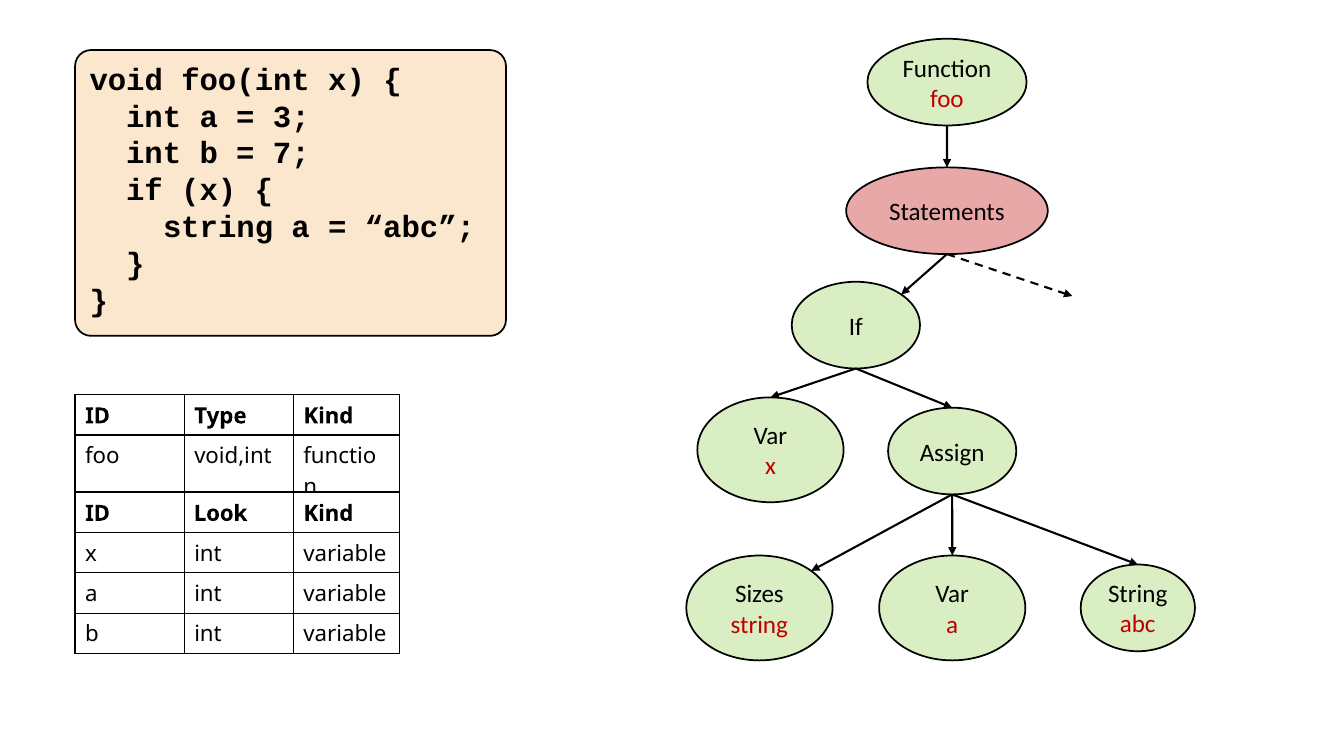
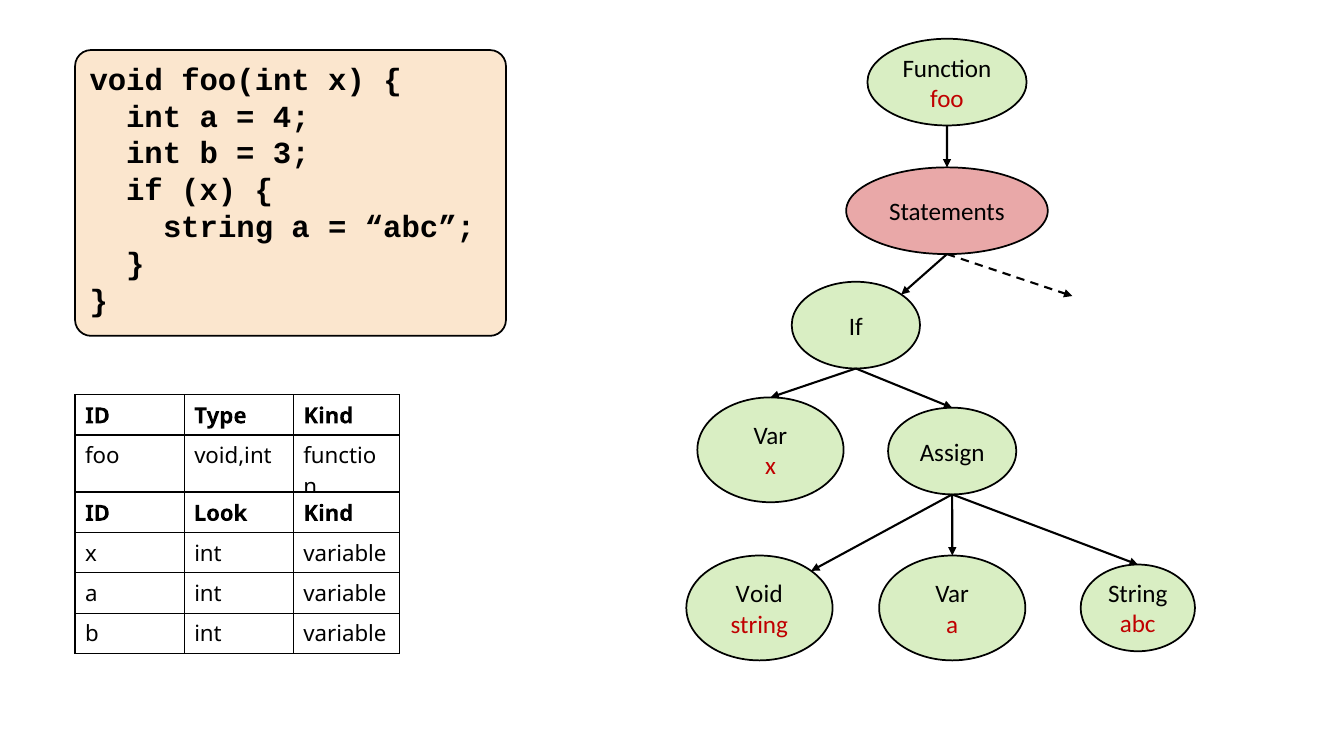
3: 3 -> 4 (291, 117)
7: 7 -> 3 (291, 154)
Sizes: Sizes -> Void (759, 594)
